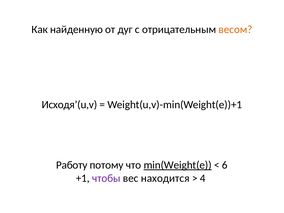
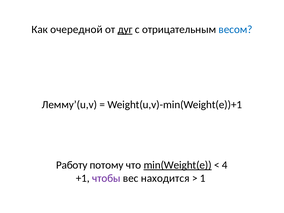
найденную: найденную -> очередной (76, 29)
дуг underline: none -> present (125, 29)
весом colour: orange -> blue (235, 29)
Исходя’(u,v: Исходя’(u,v -> Лемму’(u,v (69, 105)
6: 6 -> 4 (225, 165)
4: 4 -> 1 (203, 178)
